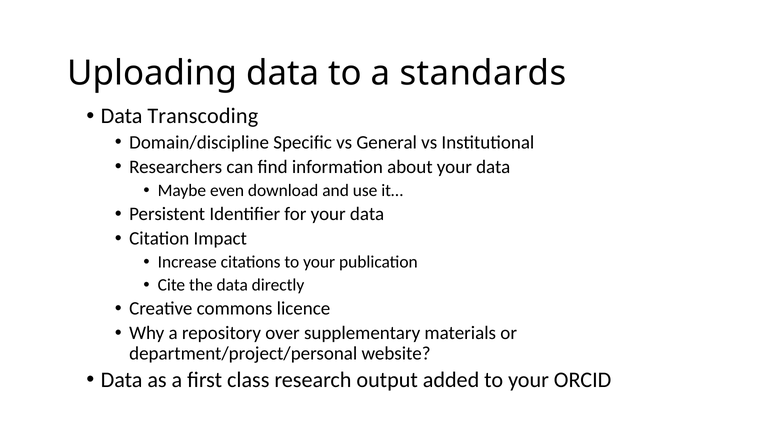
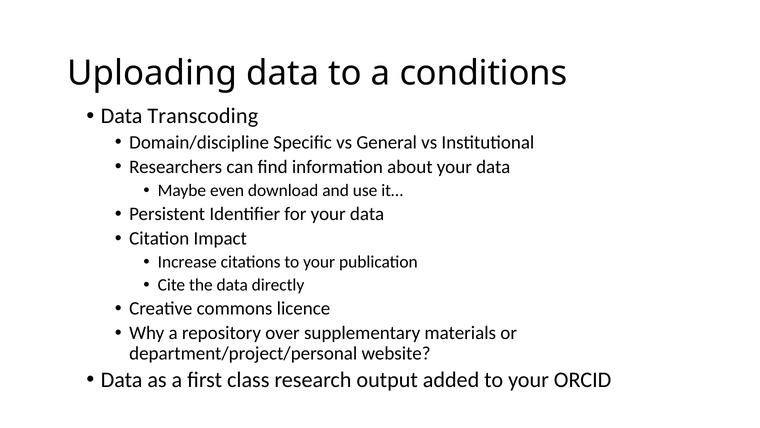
standards: standards -> conditions (483, 73)
